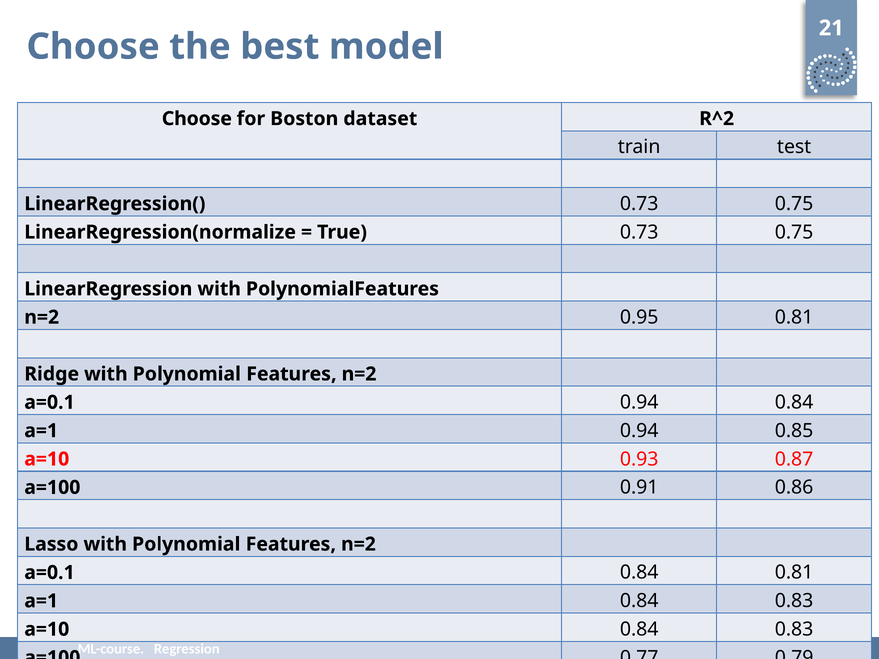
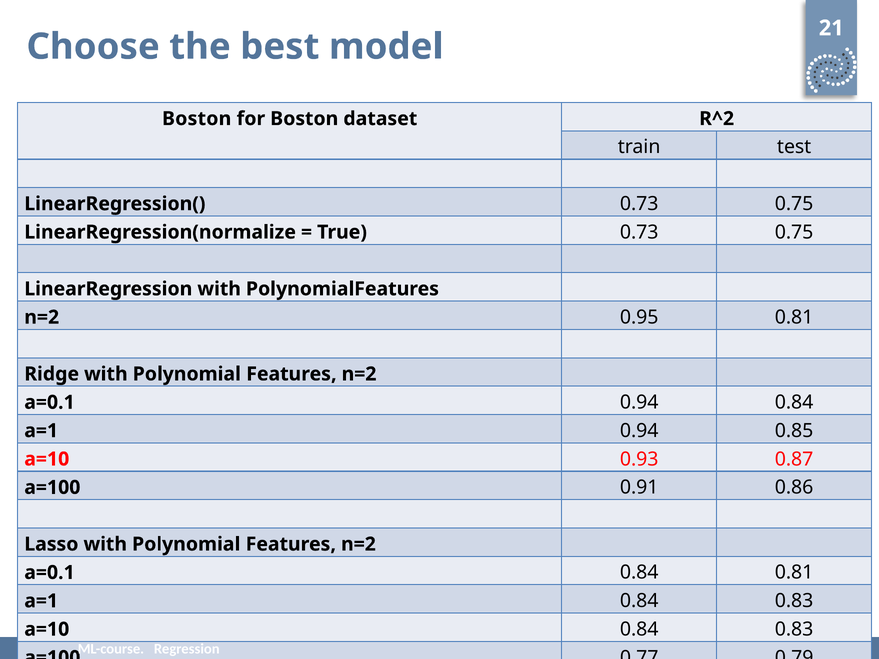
Choose: Choose -> Boston (197, 119)
